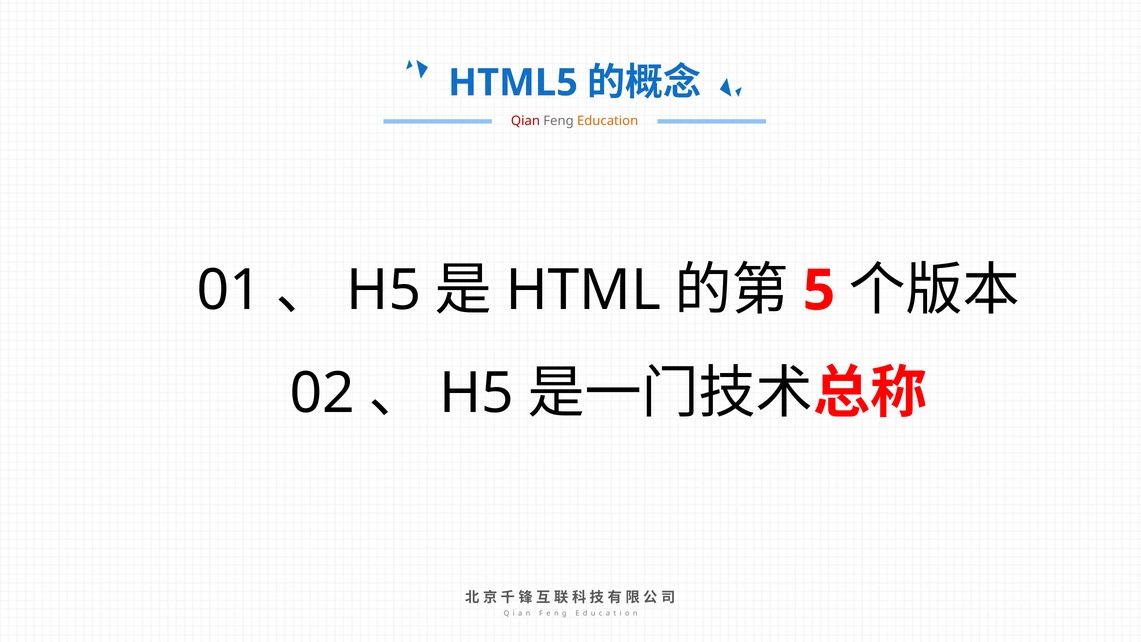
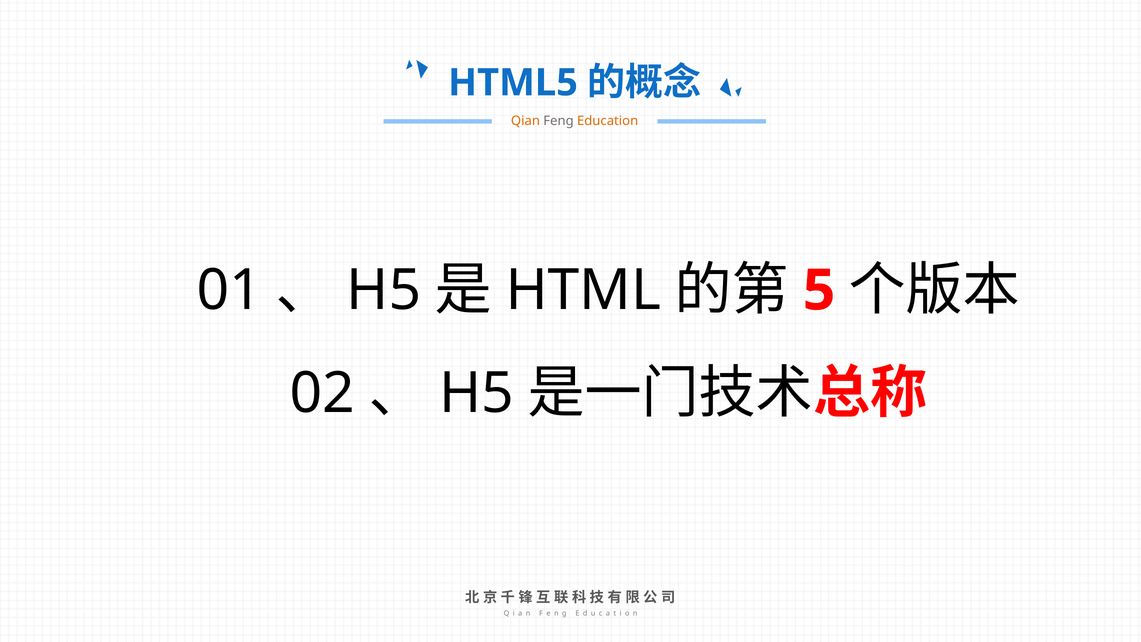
Qian colour: red -> orange (525, 121)
